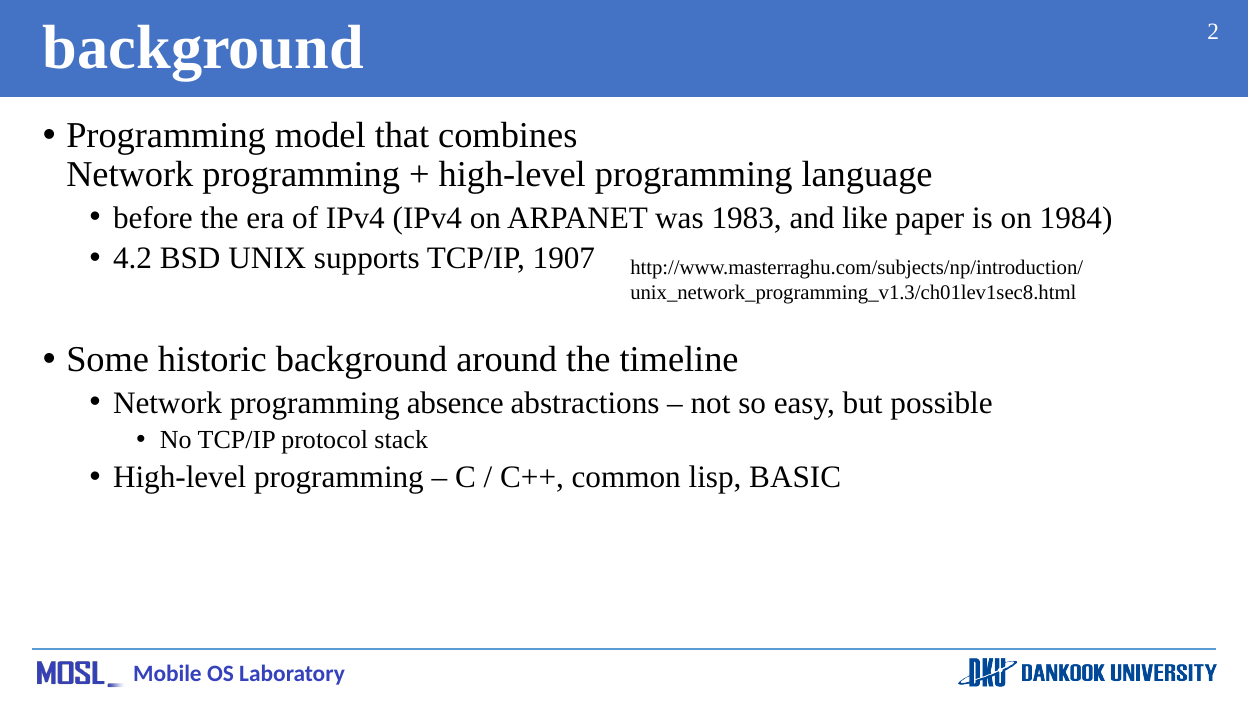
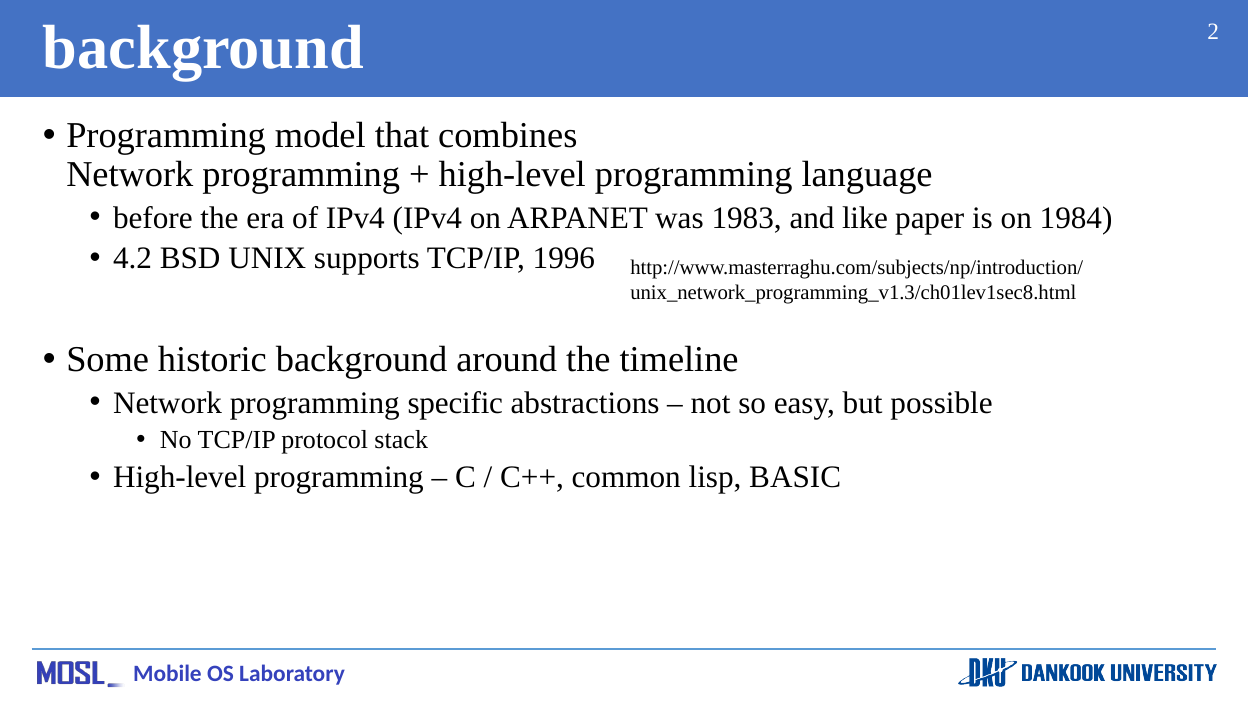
1907: 1907 -> 1996 (564, 258)
absence: absence -> specific (455, 403)
